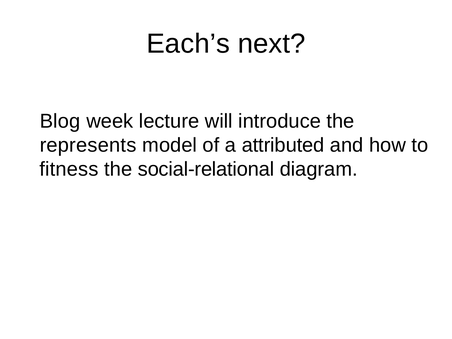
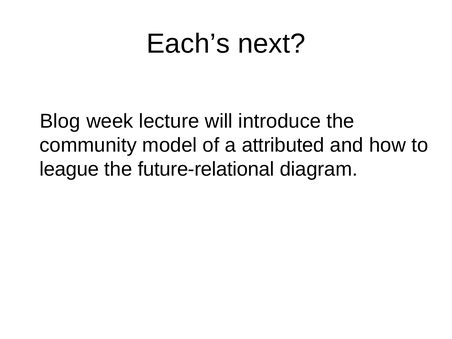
represents: represents -> community (88, 145)
fitness: fitness -> league (69, 169)
social-relational: social-relational -> future-relational (206, 169)
